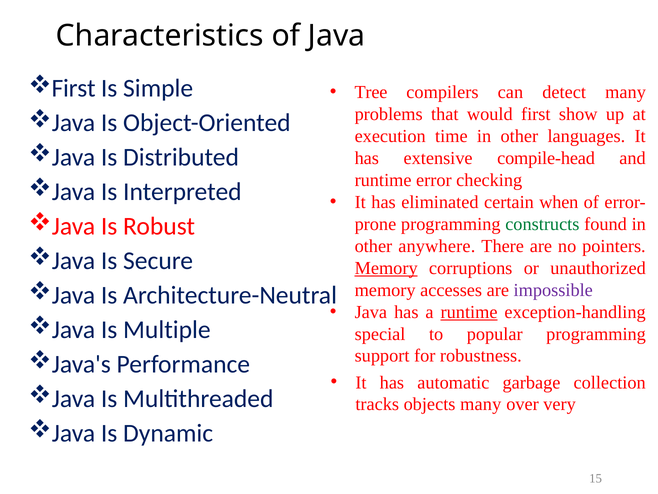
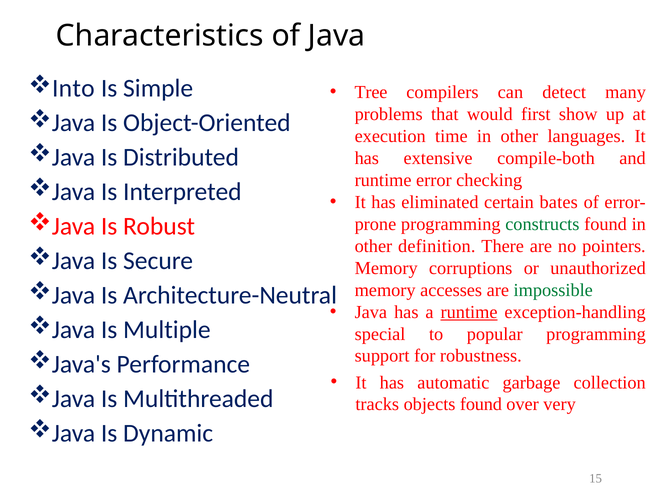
First: First -> Into (73, 88)
compile-head: compile-head -> compile-both (546, 158)
when: when -> bates (559, 202)
anywhere: anywhere -> definition (437, 246)
Memory underline: present -> none (386, 268)
impossible colour: purple -> green (553, 290)
objects many: many -> found (481, 404)
